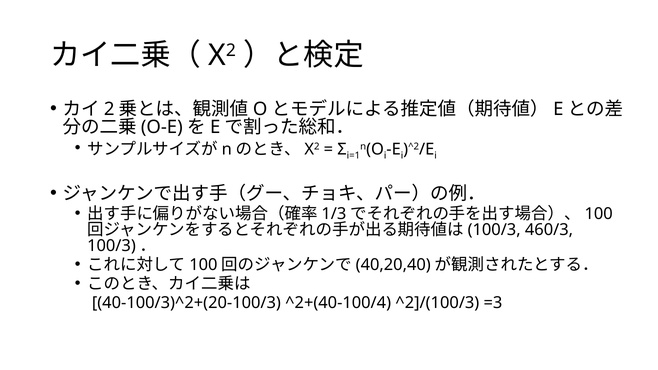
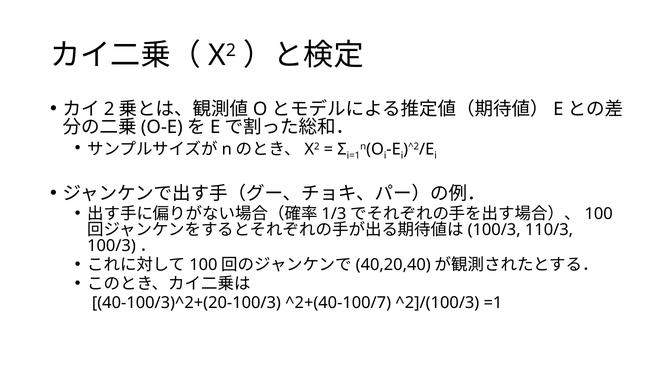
460/3: 460/3 -> 110/3 (549, 230)
^2+(40-100/4: ^2+(40-100/4 -> ^2+(40-100/7 (338, 303)
=3: =3 -> =1 (493, 303)
